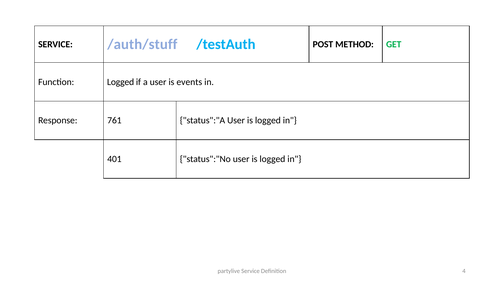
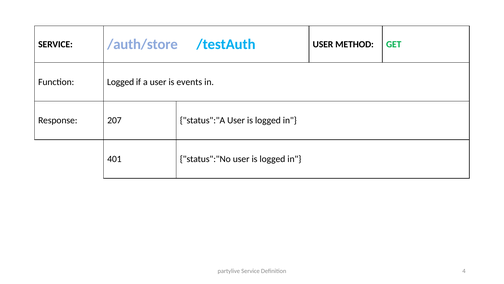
/auth/stuff: /auth/stuff -> /auth/store (142, 44)
/testAuth POST: POST -> USER (323, 44)
761: 761 -> 207 (114, 120)
